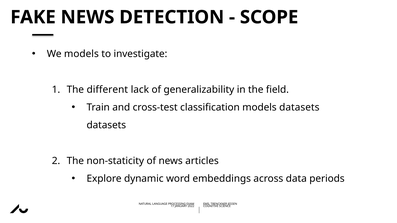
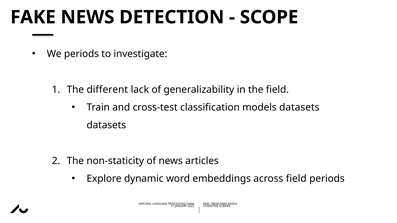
We models: models -> periods (81, 54)
across data: data -> field (296, 179)
